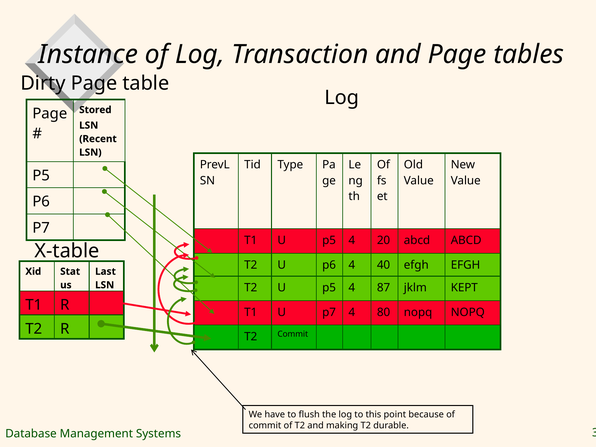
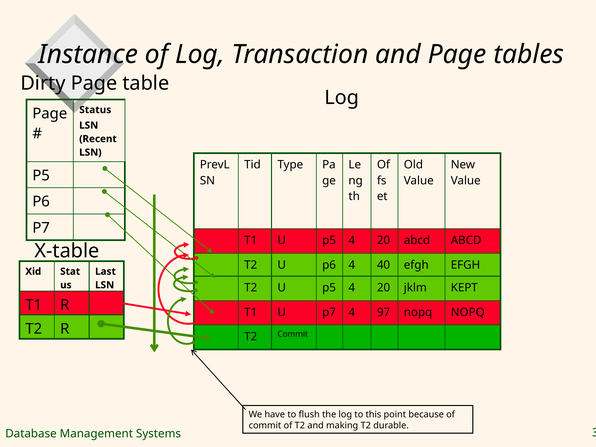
Stored: Stored -> Status (95, 110)
87: 87 -> 20 (384, 288)
80: 80 -> 97 (384, 312)
